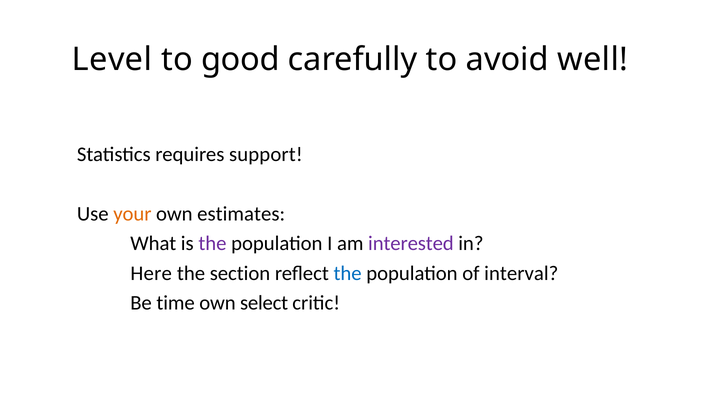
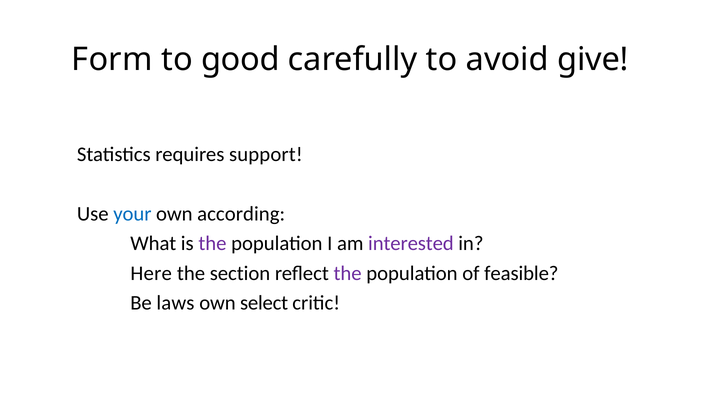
Level: Level -> Form (112, 60)
well: well -> give (593, 60)
your colour: orange -> blue (132, 214)
estimates: estimates -> according (241, 214)
the colour: blue -> purple (348, 273)
interval: interval -> feasible (521, 273)
time: time -> laws (175, 303)
